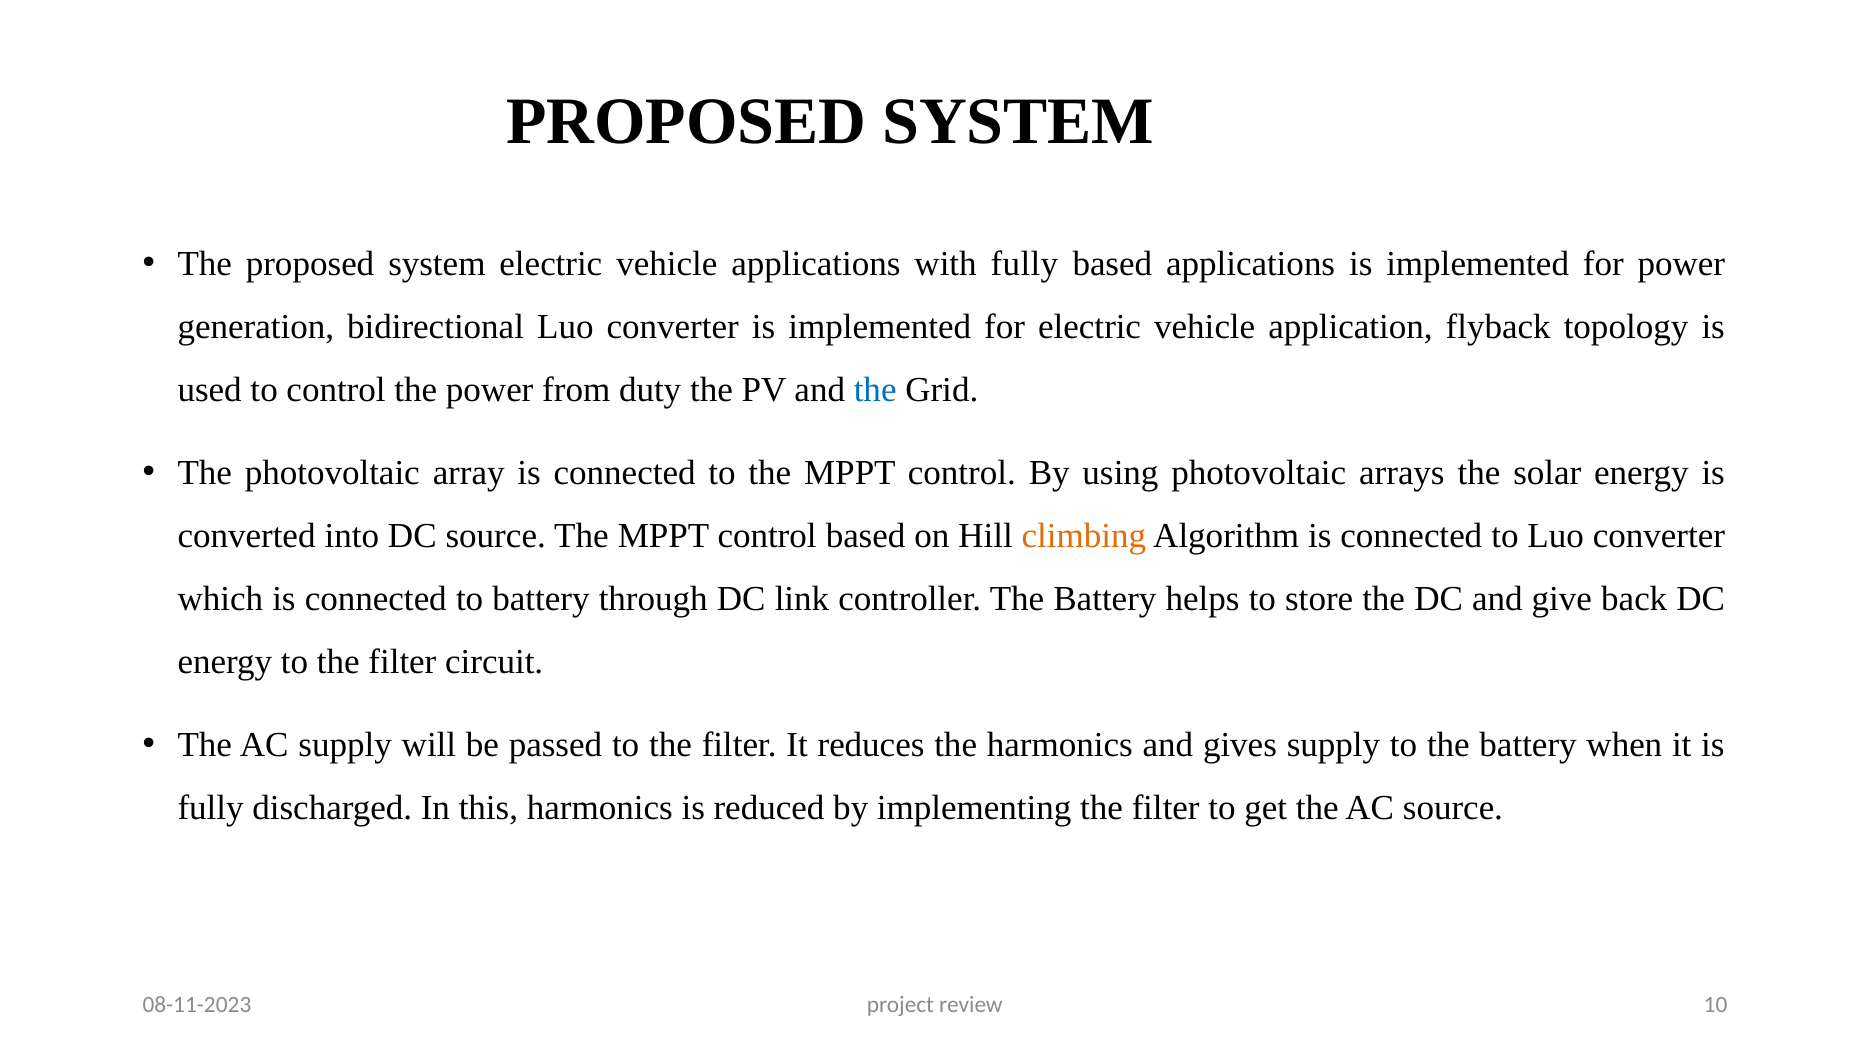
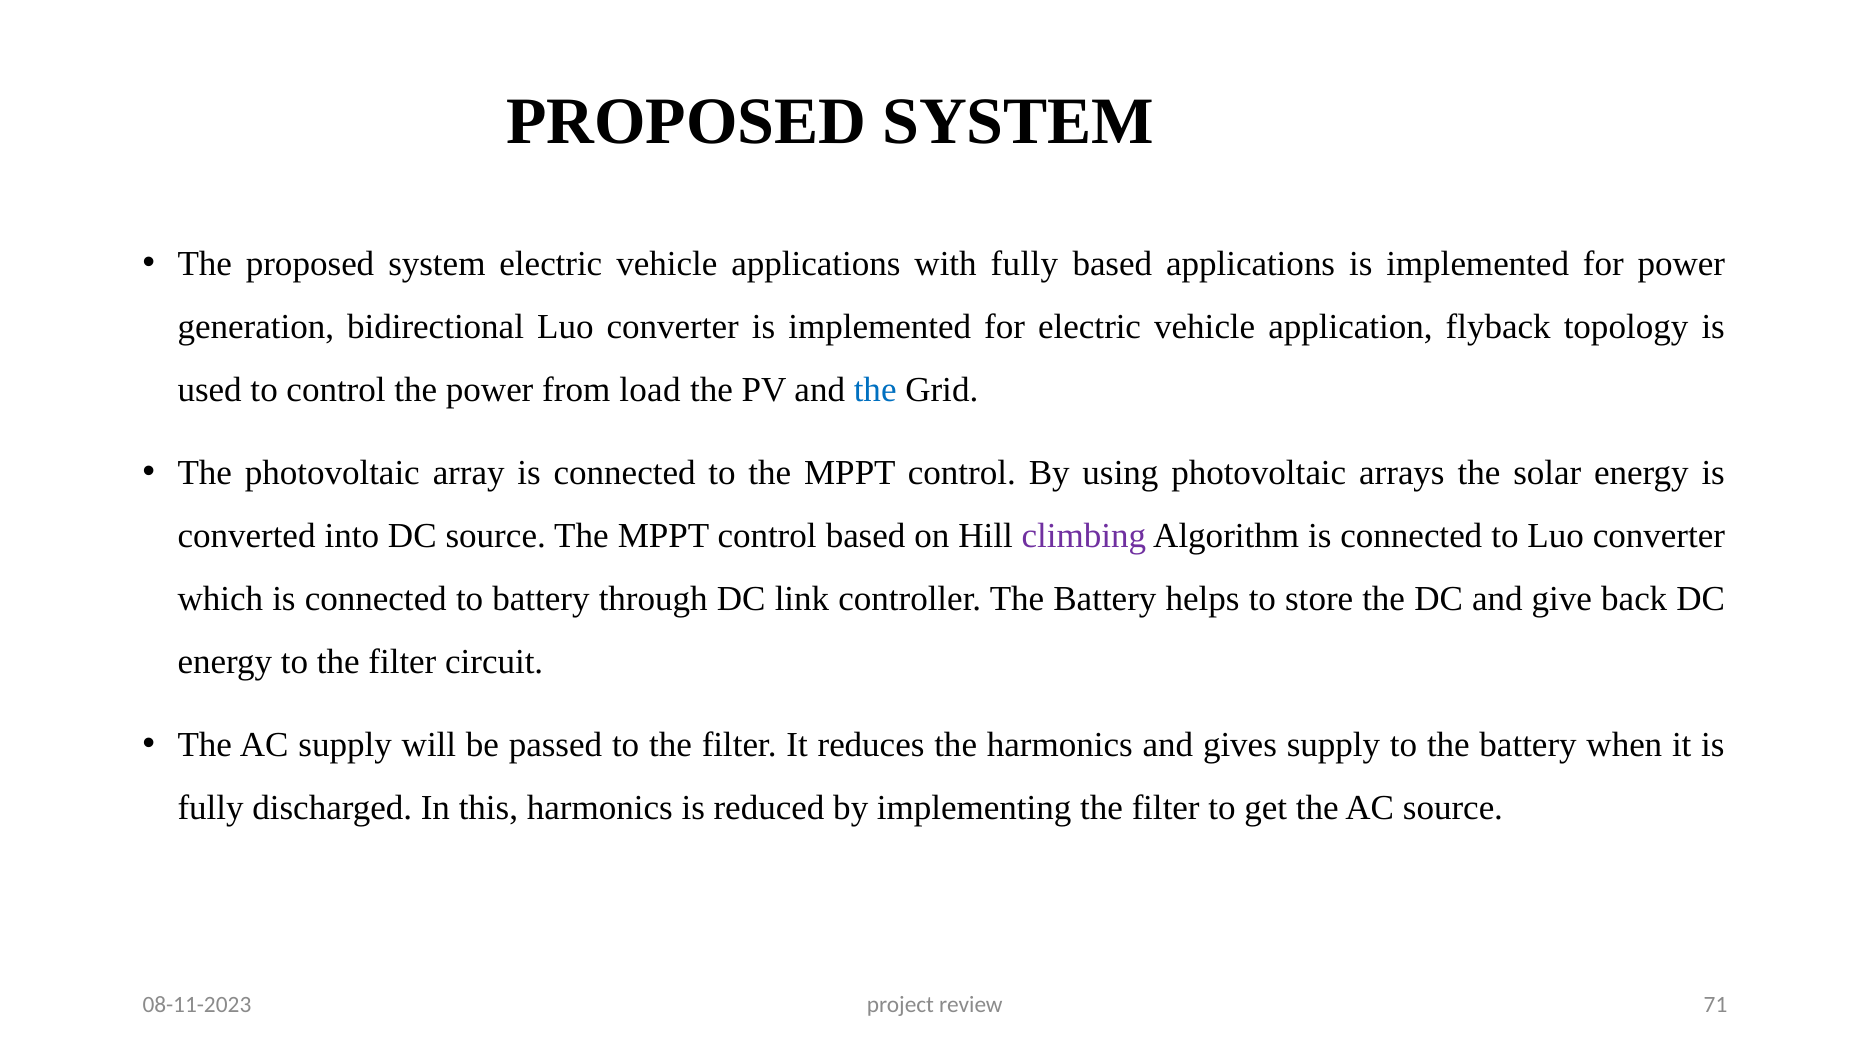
duty: duty -> load (650, 390)
climbing colour: orange -> purple (1084, 536)
10: 10 -> 71 (1716, 1004)
